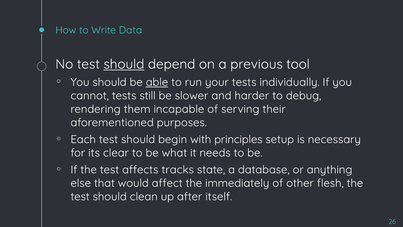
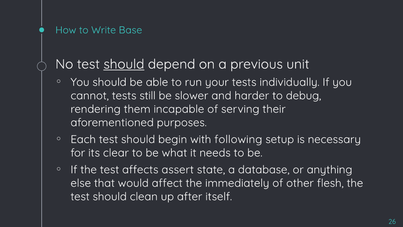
Data: Data -> Base (130, 30)
tool: tool -> unit (298, 64)
able underline: present -> none (157, 82)
principles: principles -> following (238, 139)
tracks: tracks -> assert (178, 169)
